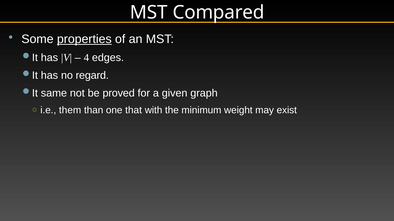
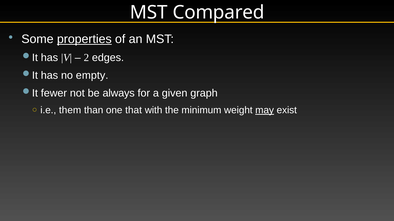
4: 4 -> 2 (86, 58)
regard: regard -> empty (92, 76)
same: same -> fewer (54, 93)
proved: proved -> always (119, 93)
may underline: none -> present (265, 110)
